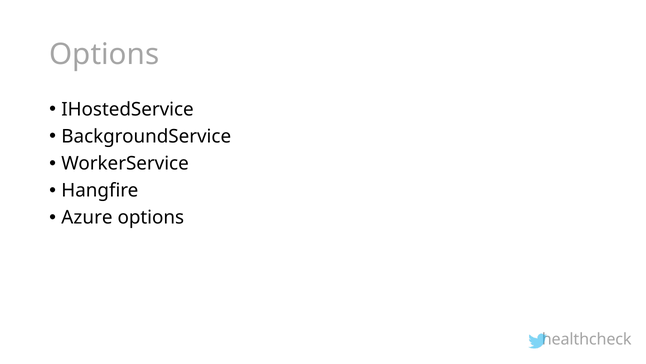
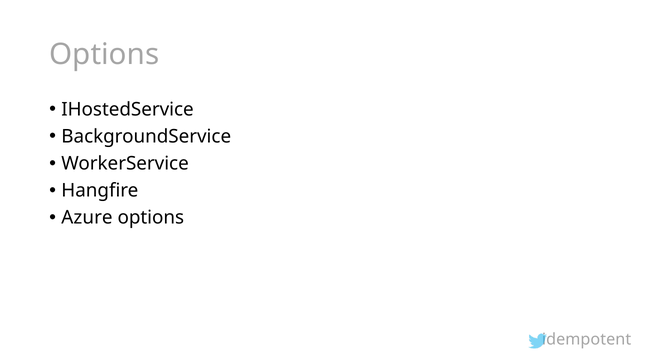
healthcheck: healthcheck -> idempotent (587, 339)
